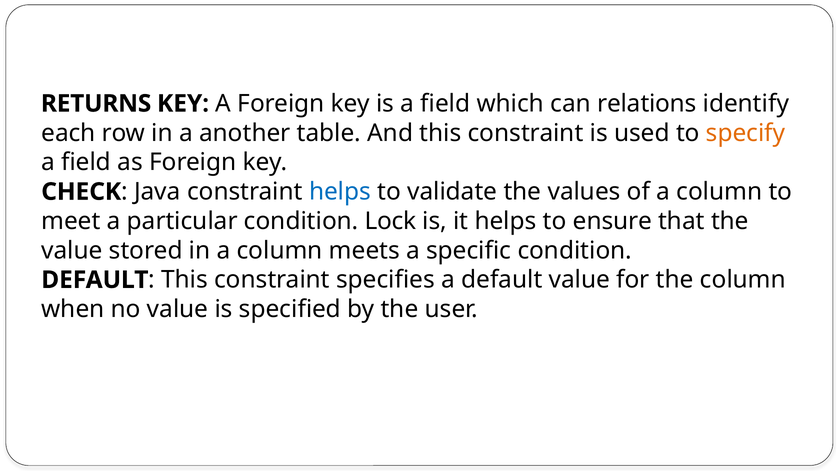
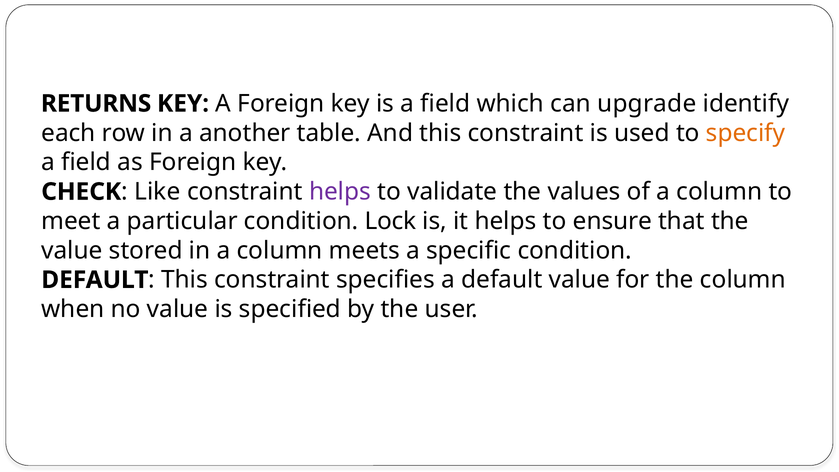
relations: relations -> upgrade (647, 104)
Java: Java -> Like (157, 192)
helps colour: blue -> purple (340, 192)
